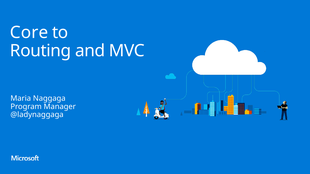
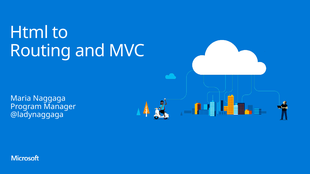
Core: Core -> Html (29, 32)
